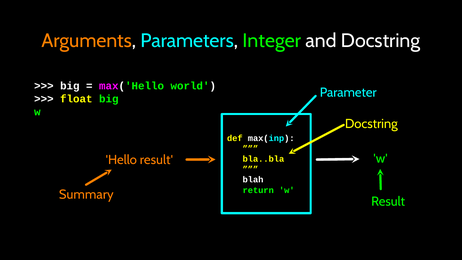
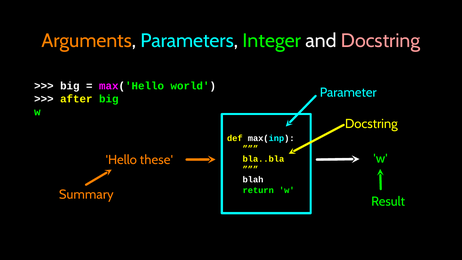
Docstring colour: white -> pink (381, 41)
float: float -> after (76, 99)
Hello result: result -> these (155, 160)
